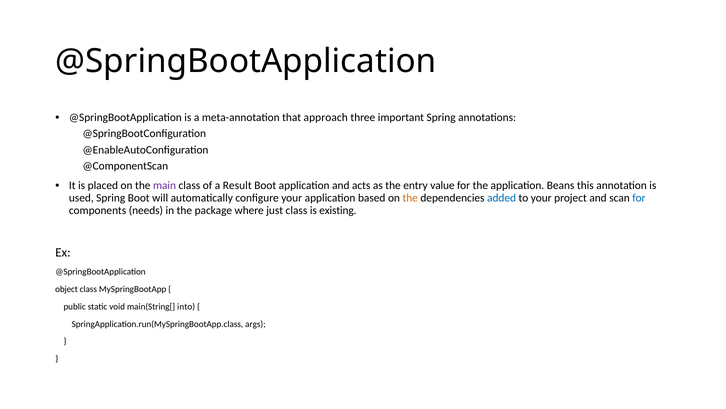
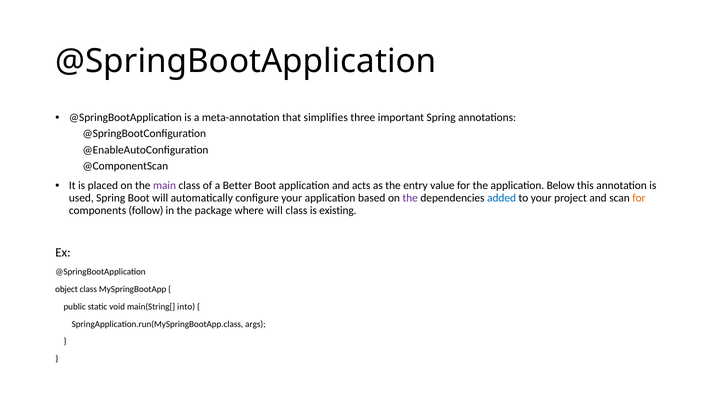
approach: approach -> simplifies (326, 117)
Result: Result -> Better (237, 185)
Beans: Beans -> Below (561, 185)
the colour: orange -> purple (410, 198)
for colour: blue -> orange (639, 198)
needs: needs -> follow (146, 210)
where just: just -> will (275, 210)
